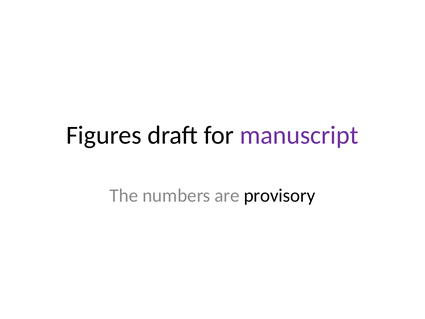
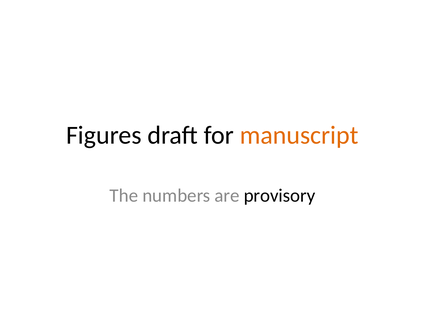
manuscript colour: purple -> orange (299, 135)
